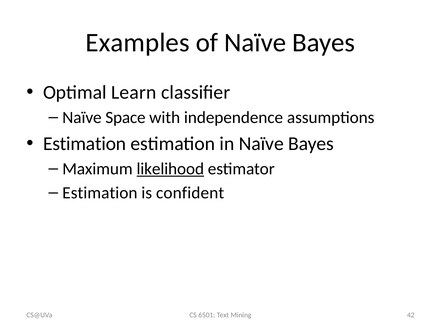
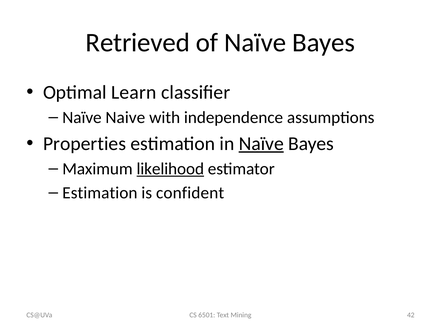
Examples: Examples -> Retrieved (138, 43)
Space: Space -> Naive (125, 118)
Estimation: Estimation -> Properties (85, 144)
Naïve underline: none -> present (261, 144)
